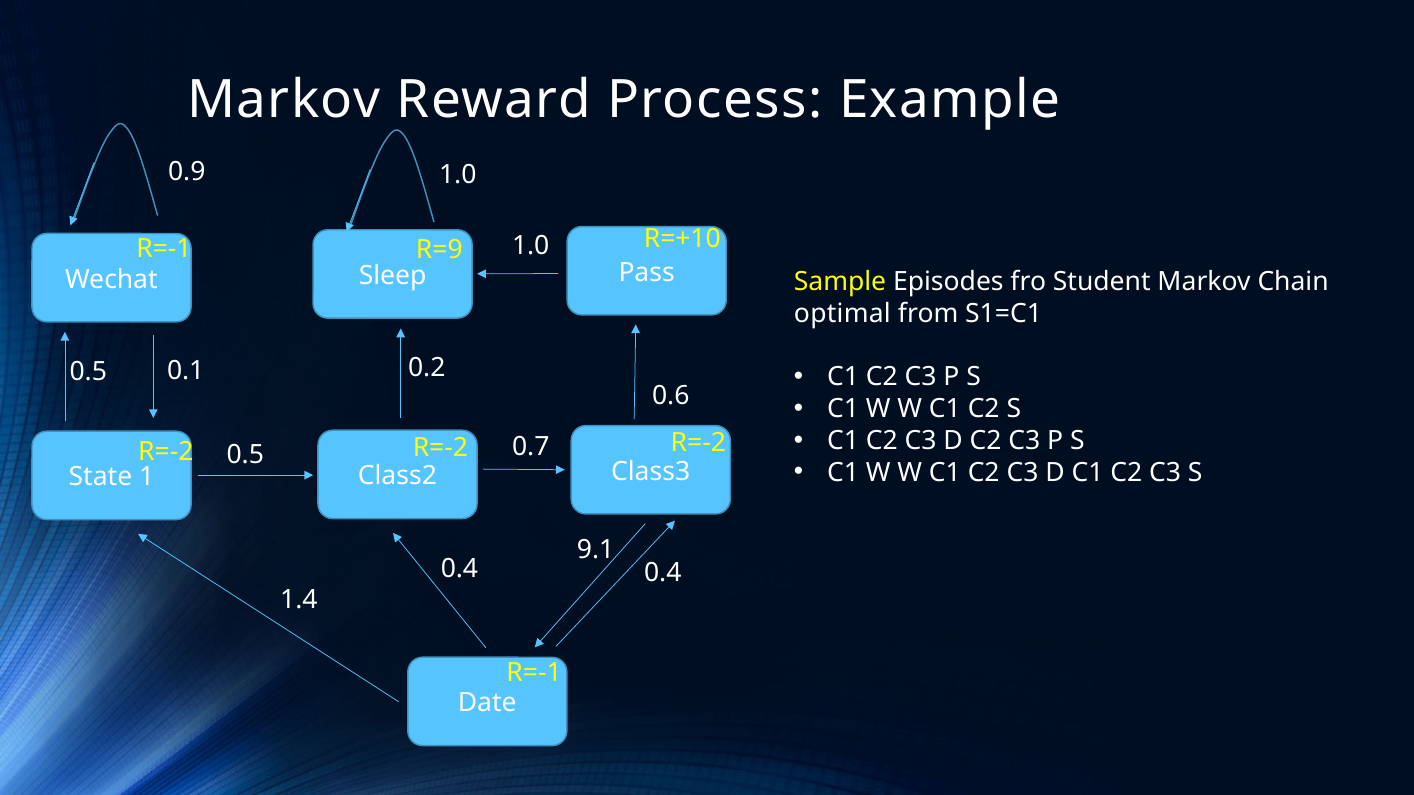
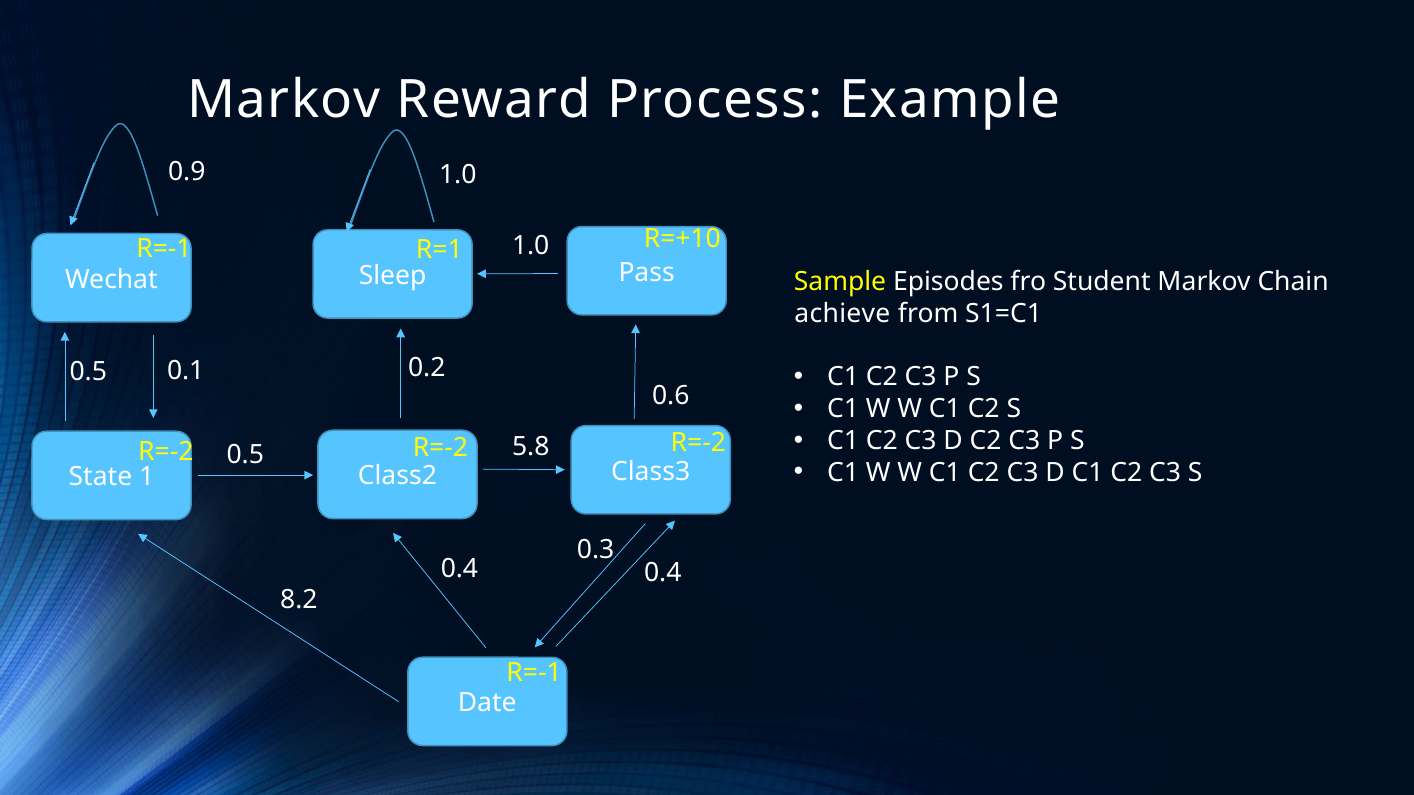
R=9: R=9 -> R=1 (439, 250)
optimal: optimal -> achieve (842, 314)
0.7: 0.7 -> 5.8 (531, 448)
9.1: 9.1 -> 0.3 (596, 550)
1.4: 1.4 -> 8.2 (299, 600)
